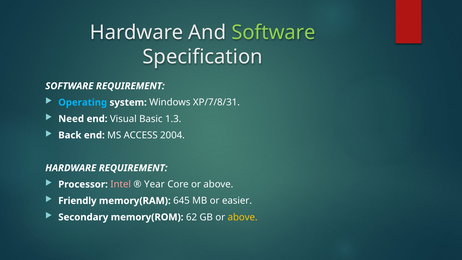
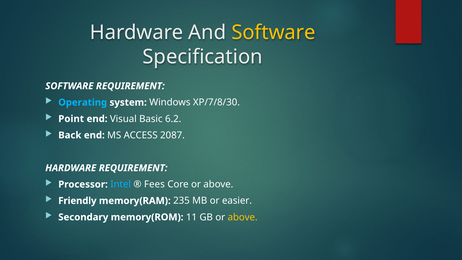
Software colour: light green -> yellow (274, 32)
XP/7/8/31: XP/7/8/31 -> XP/7/8/30 (216, 102)
Need: Need -> Point (71, 119)
1.3: 1.3 -> 6.2 (173, 119)
2004: 2004 -> 2087 (172, 135)
Intel colour: pink -> light blue (121, 184)
Year: Year -> Fees (154, 184)
645: 645 -> 235 (181, 201)
62: 62 -> 11 (192, 217)
